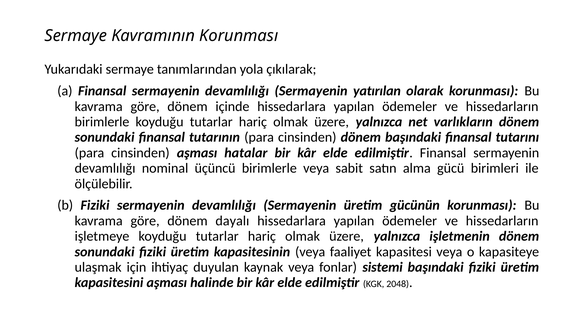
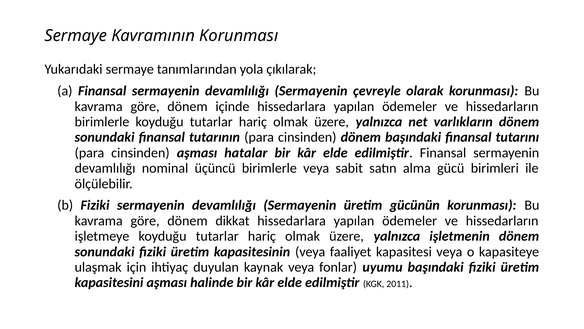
yatırılan: yatırılan -> çevreyle (377, 91)
dayalı: dayalı -> dikkat (233, 220)
sistemi: sistemi -> uyumu (383, 267)
2048: 2048 -> 2011 (398, 284)
